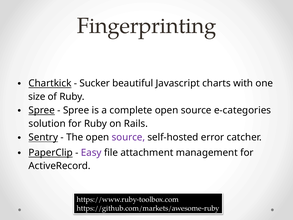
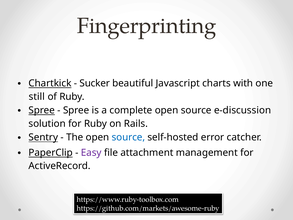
size: size -> still (37, 96)
e-categories: e-categories -> e-discussion (243, 110)
source colour: purple -> blue (128, 137)
